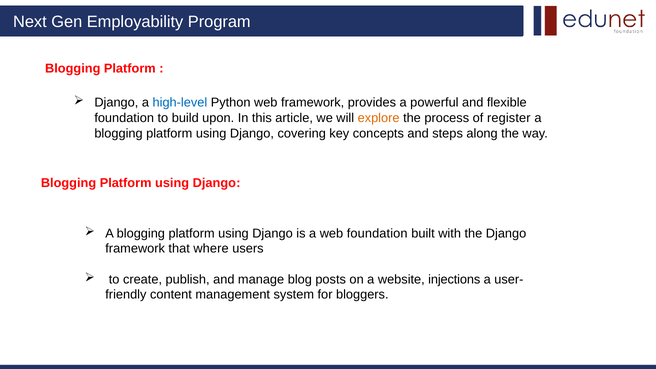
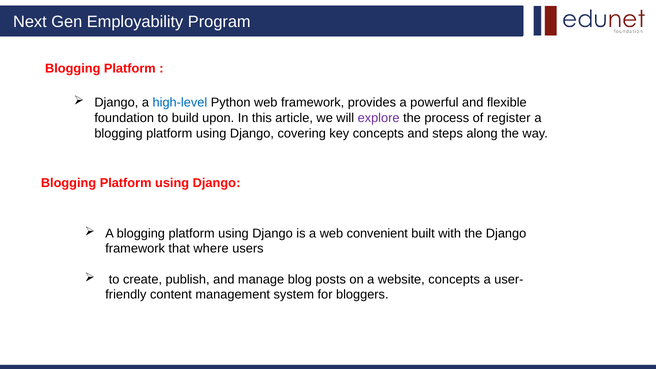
explore colour: orange -> purple (379, 118)
web foundation: foundation -> convenient (377, 233)
website injections: injections -> concepts (454, 279)
